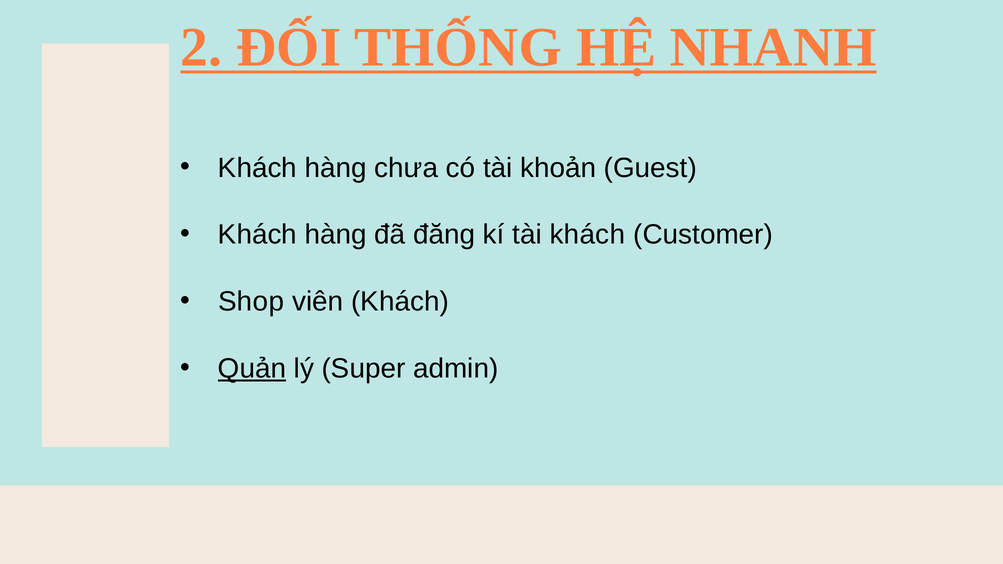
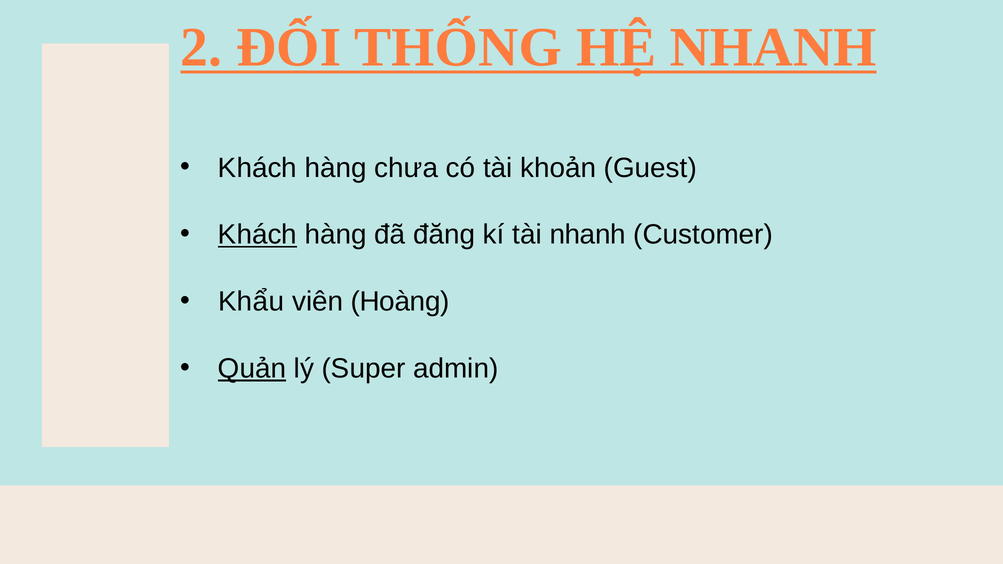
Khách underline: none -> present (257, 235)
tài khách: khách -> nhanh (588, 235)
Shop: Shop -> Khẩu (251, 302)
viên Khách: Khách -> Hoàng (400, 302)
